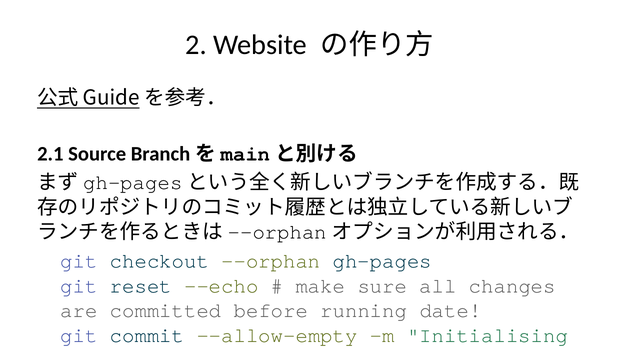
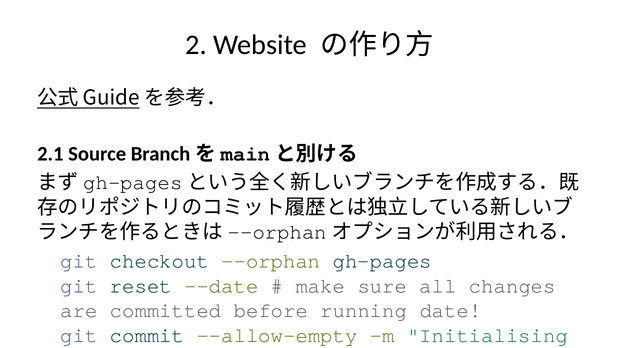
--echo: --echo -> --date (221, 286)
